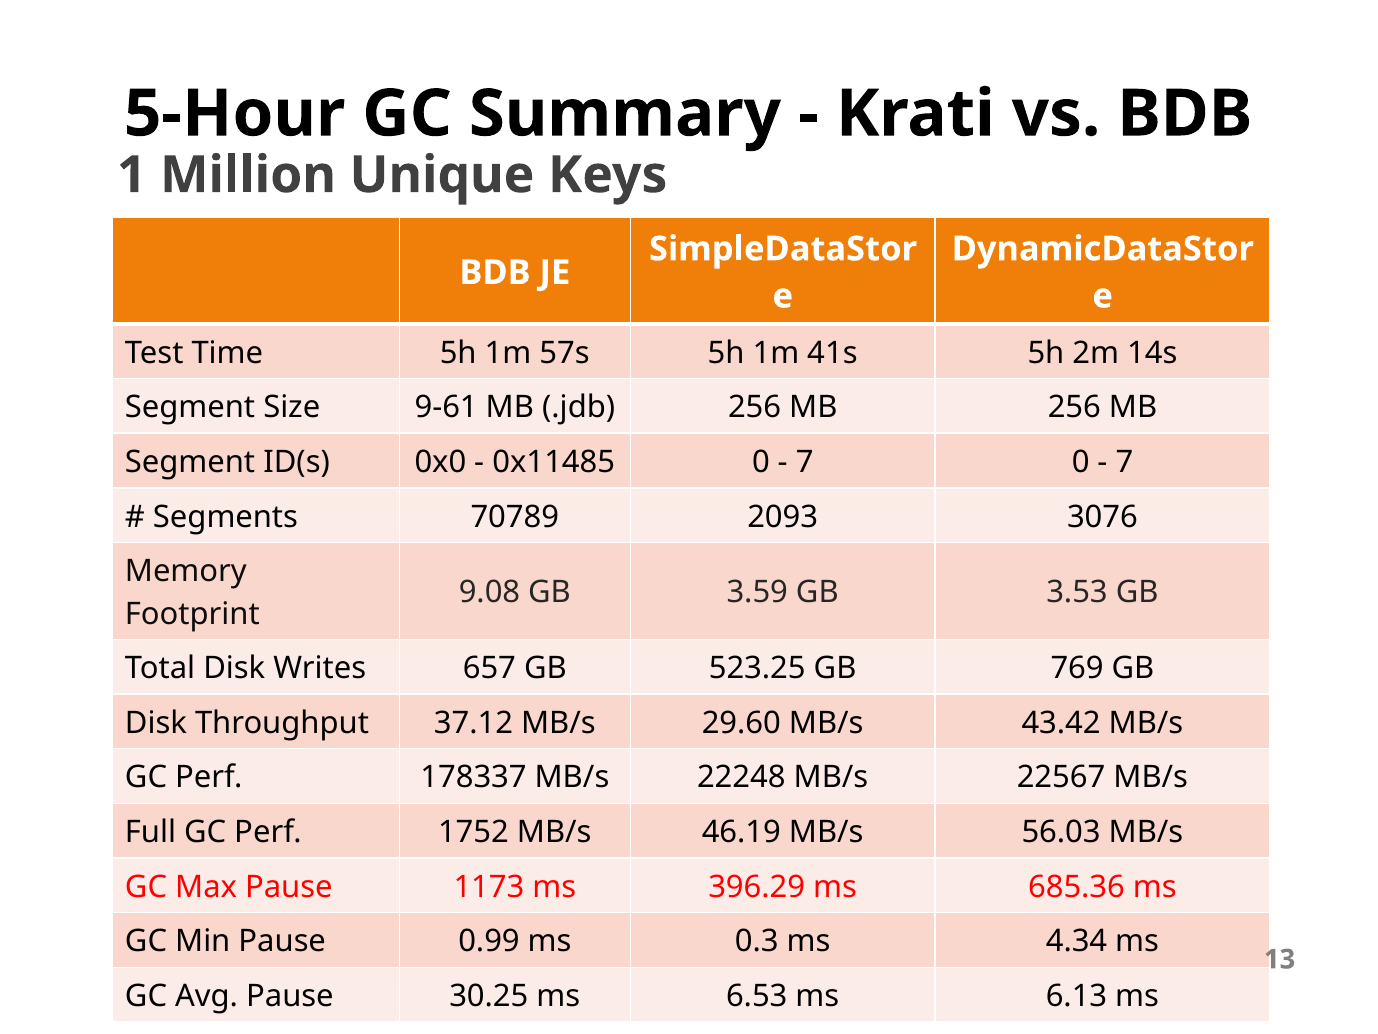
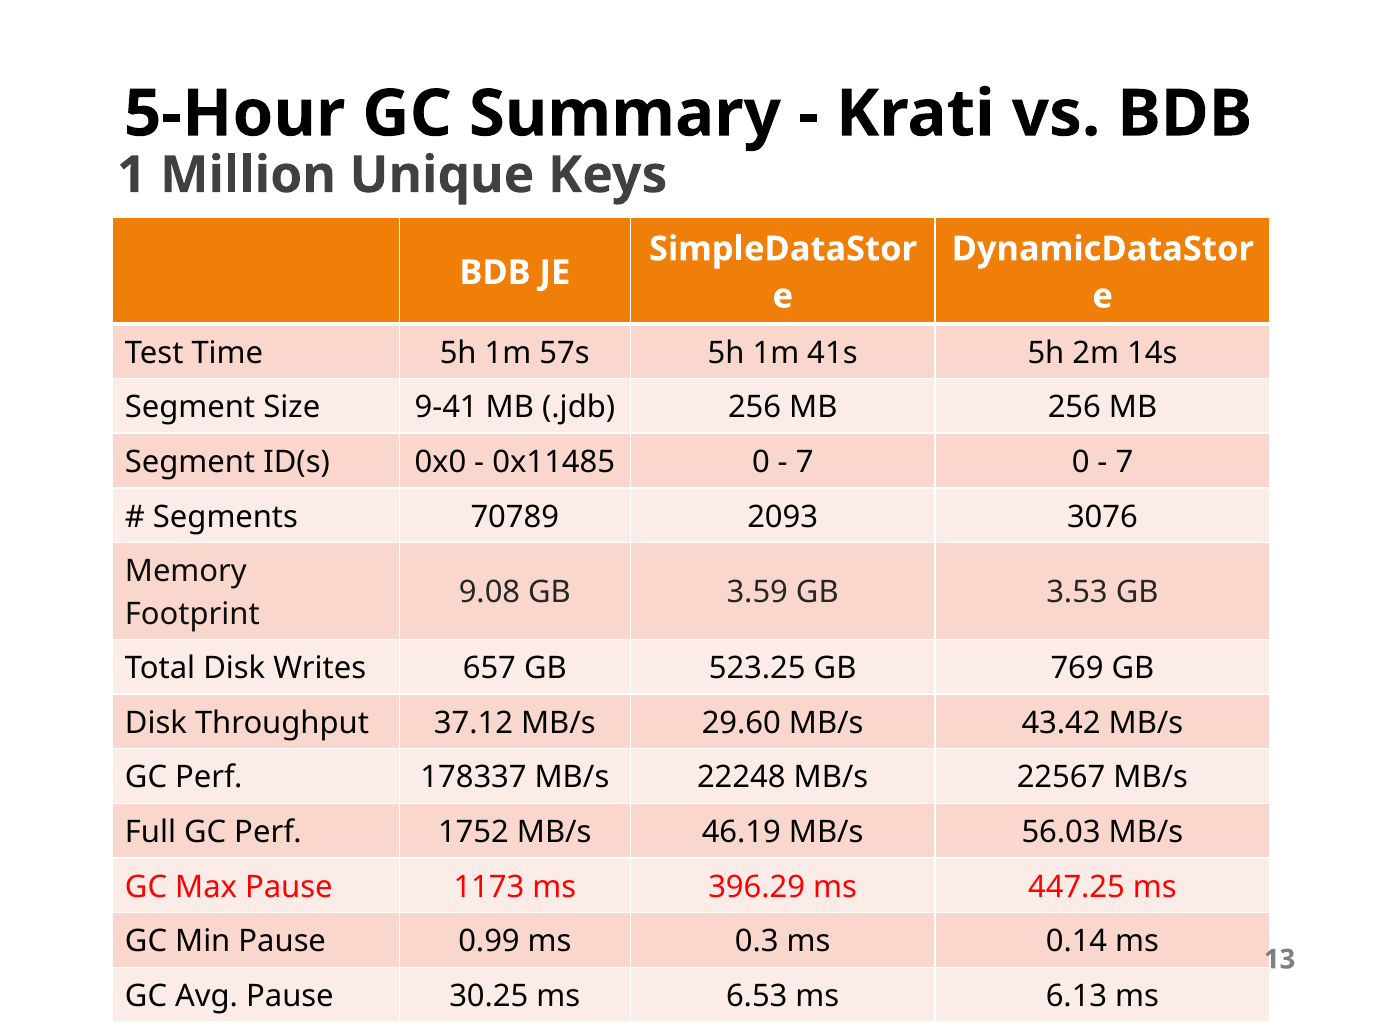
9-61: 9-61 -> 9-41 (446, 407)
685.36: 685.36 -> 447.25 (1077, 887)
4.34: 4.34 -> 0.14 (1077, 941)
